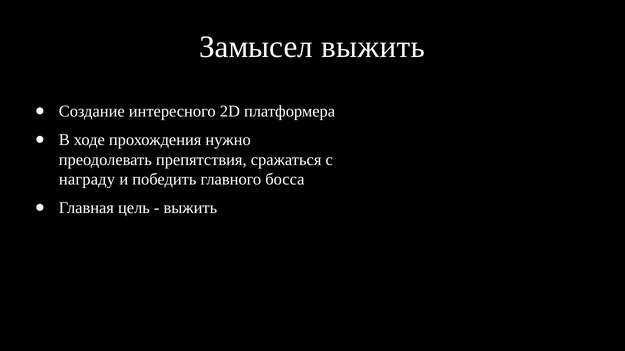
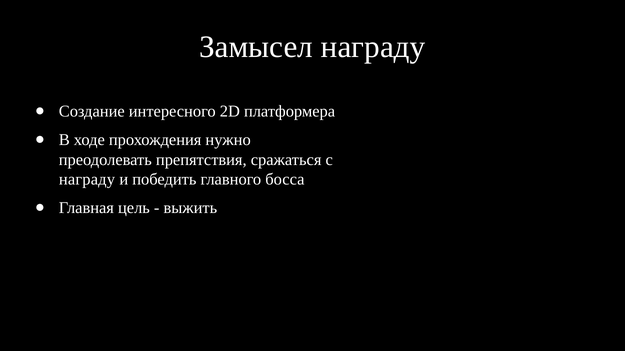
Замысел выжить: выжить -> награду (373, 47)
